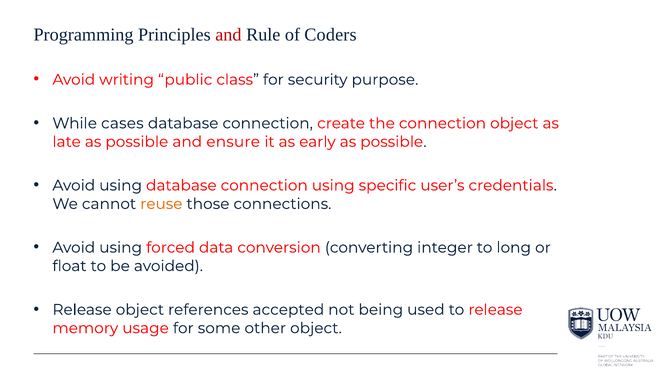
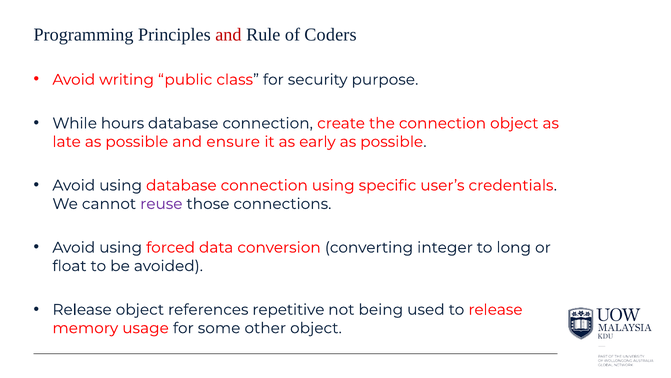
cases: cases -> hours (122, 123)
reuse colour: orange -> purple (161, 204)
accepted: accepted -> repetitive (288, 309)
